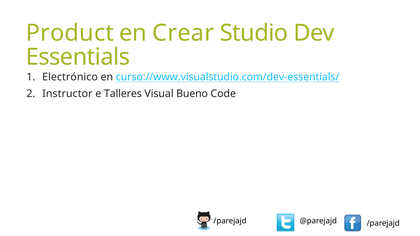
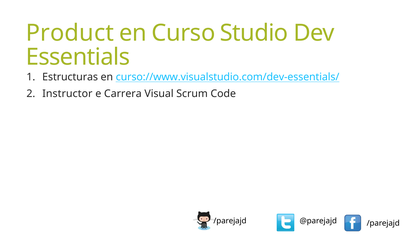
Crear: Crear -> Curso (183, 33)
Electrónico: Electrónico -> Estructuras (70, 77)
Talleres: Talleres -> Carrera (123, 94)
Bueno: Bueno -> Scrum (192, 94)
